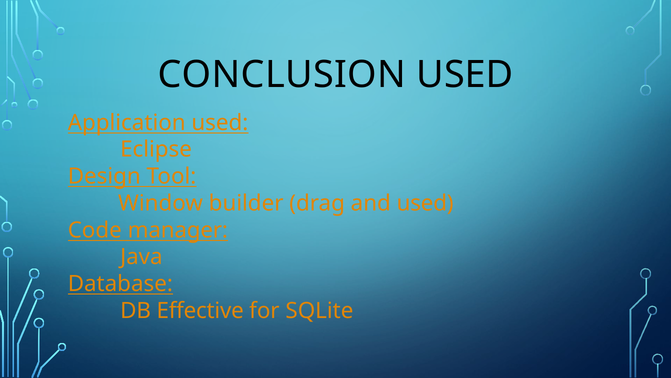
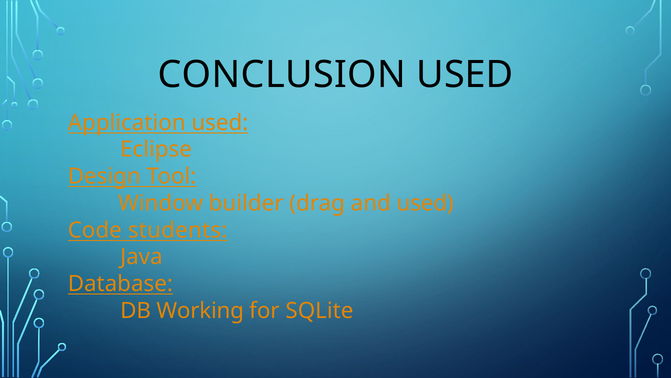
manager: manager -> students (178, 230)
Effective: Effective -> Working (200, 310)
